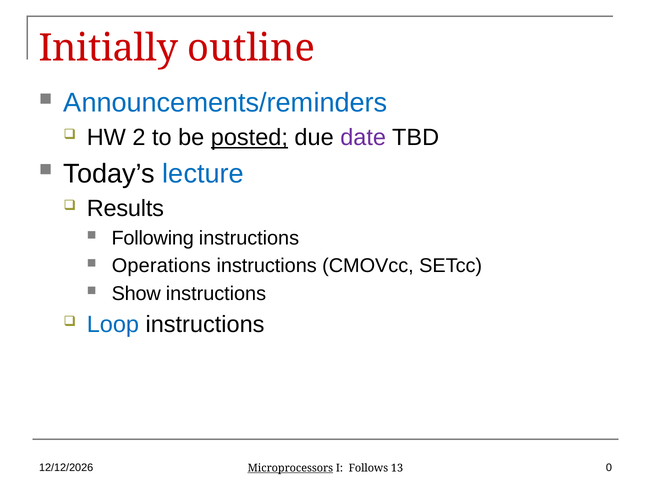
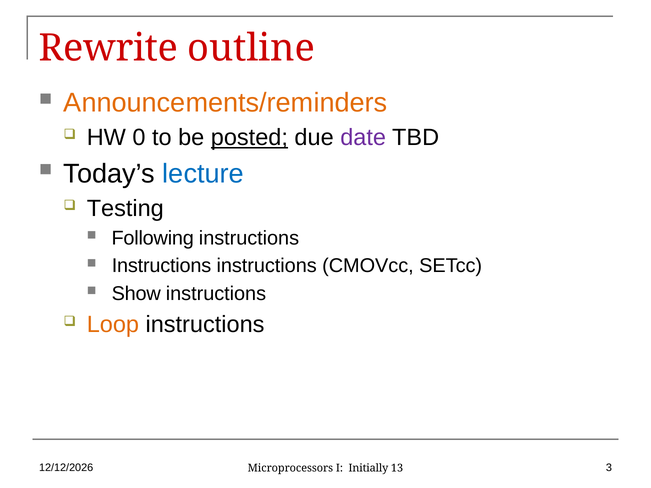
Initially: Initially -> Rewrite (108, 48)
Announcements/reminders colour: blue -> orange (225, 103)
2: 2 -> 0 (139, 138)
Results: Results -> Testing (125, 208)
Operations: Operations -> Instructions (162, 266)
Loop colour: blue -> orange (113, 325)
Microprocessors underline: present -> none (290, 468)
Follows: Follows -> Initially (368, 468)
0: 0 -> 3 (609, 468)
